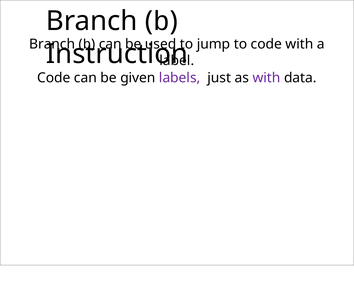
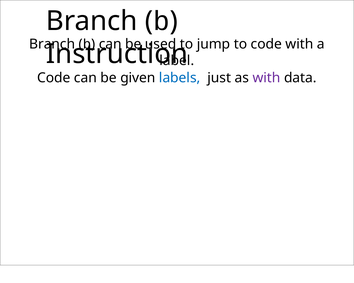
labels colour: purple -> blue (180, 78)
